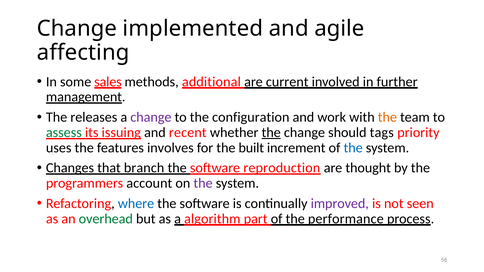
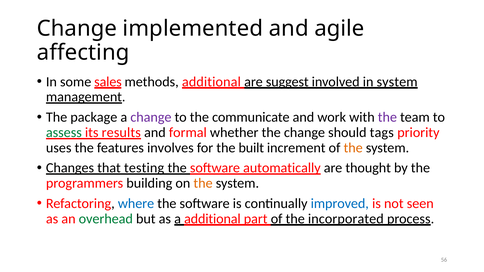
current: current -> suggest (287, 82)
in further: further -> system (397, 82)
releases: releases -> package (94, 117)
configuration: configuration -> communicate (251, 117)
the colour: orange -> purple (387, 117)
issuing: issuing -> results (121, 133)
recent: recent -> formal (188, 133)
the underline: present -> none (271, 133)
the colour: blue -> orange (353, 148)
branch: branch -> testing (144, 168)
reproduction: reproduction -> automatically (282, 168)
account: account -> building (149, 183)
the colour: purple -> orange (203, 183)
improved colour: purple -> blue (340, 204)
a algorithm: algorithm -> additional (212, 219)
performance: performance -> incorporated (346, 219)
